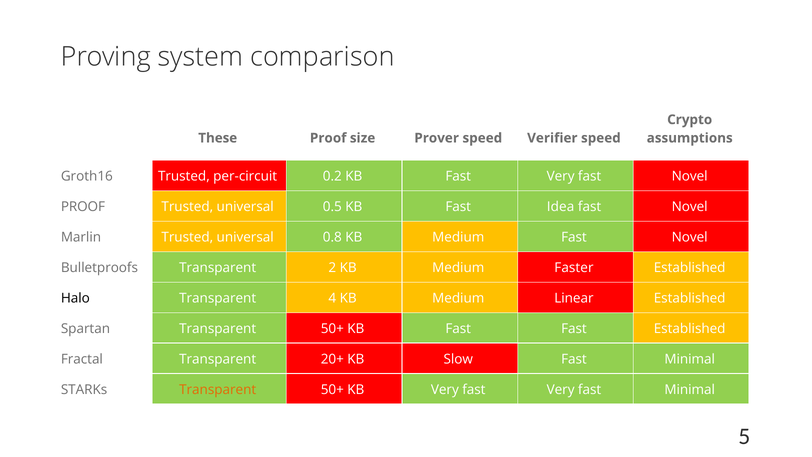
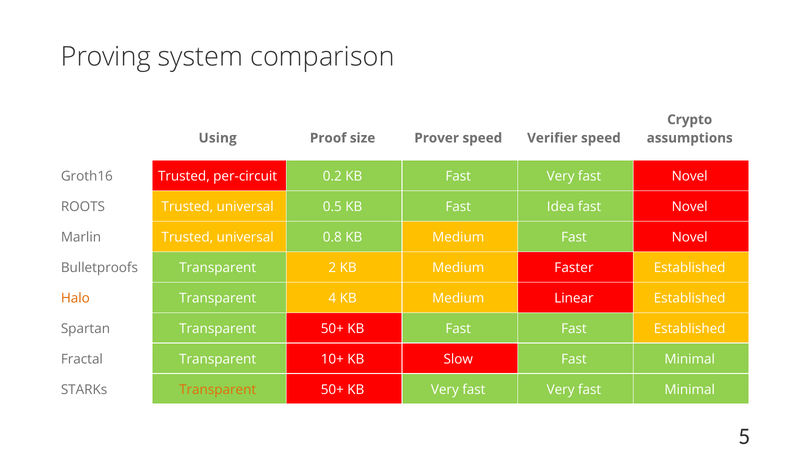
These: These -> Using (218, 138)
PROOF: PROOF -> ROOTS (83, 207)
Halo colour: black -> orange (75, 298)
20+: 20+ -> 10+ (332, 359)
